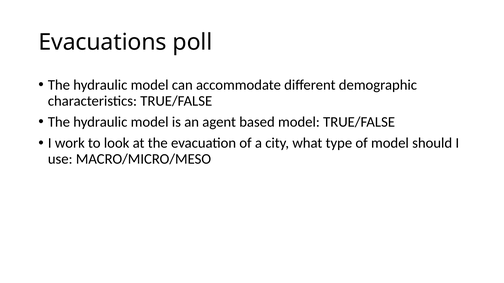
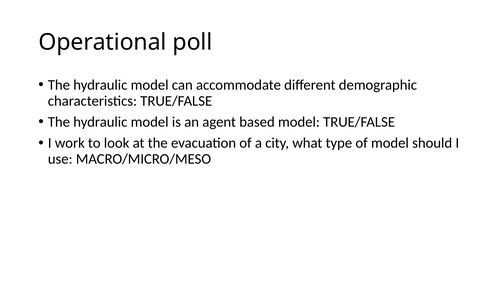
Evacuations: Evacuations -> Operational (102, 42)
